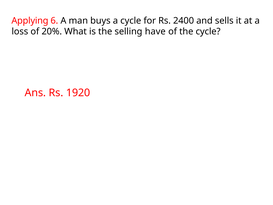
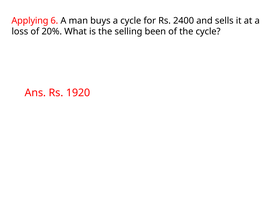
have: have -> been (155, 32)
